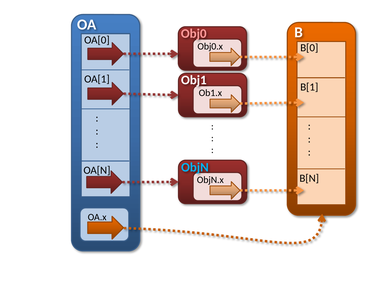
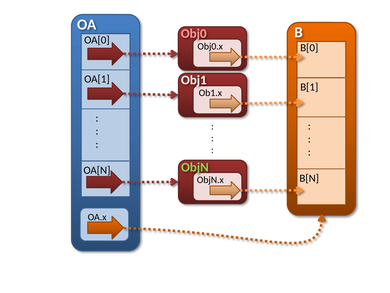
ObjN colour: light blue -> light green (195, 167)
